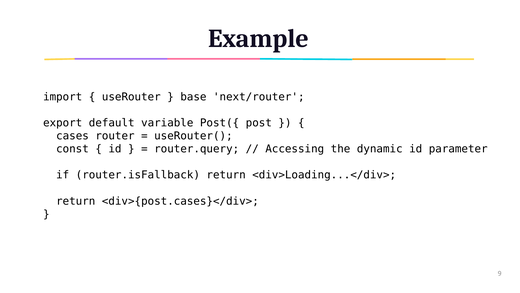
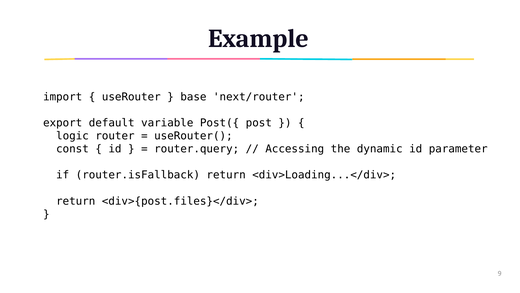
cases: cases -> logic (72, 136)
<div>{post.cases}</div>: <div>{post.cases}</div> -> <div>{post.files}</div> (180, 201)
